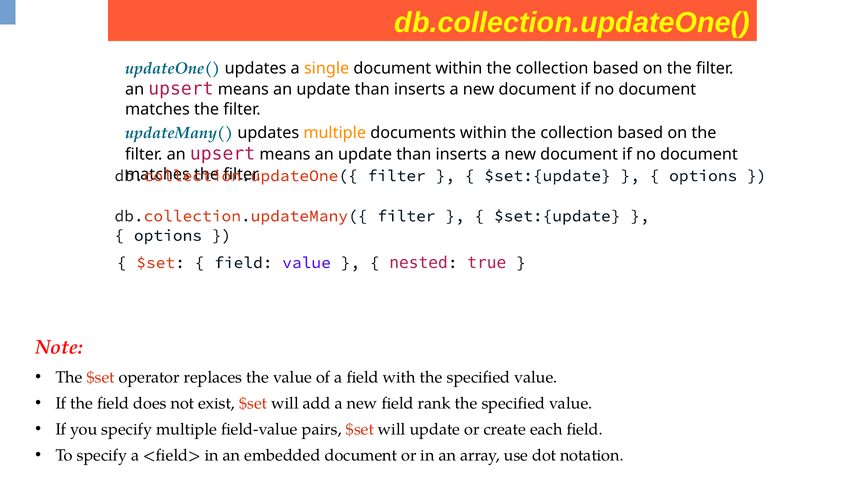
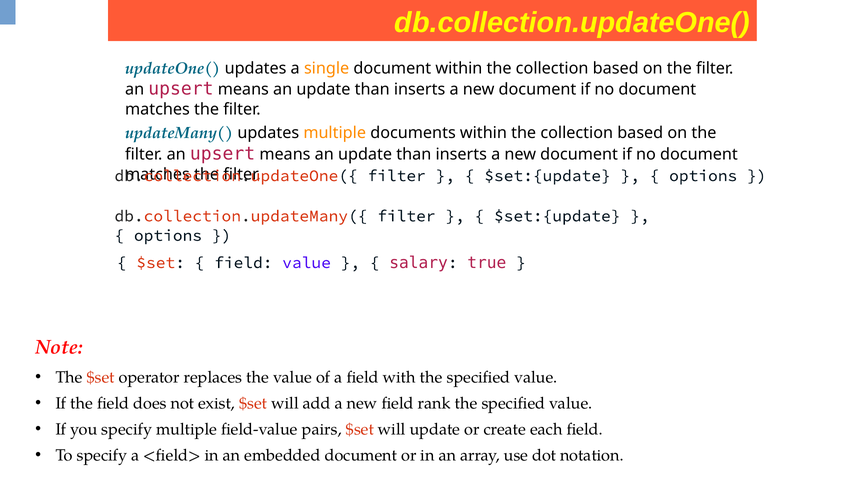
nested: nested -> salary (419, 262)
